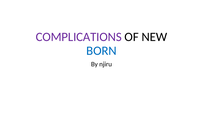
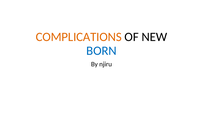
COMPLICATIONS colour: purple -> orange (79, 37)
